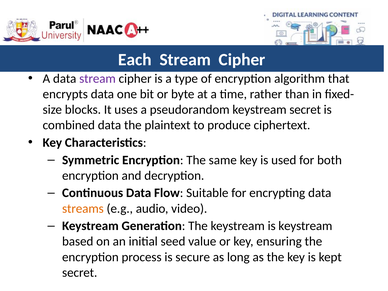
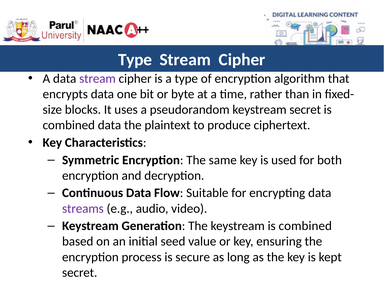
Each: Each -> Type (135, 60)
streams colour: orange -> purple (83, 208)
keystream is keystream: keystream -> combined (305, 226)
